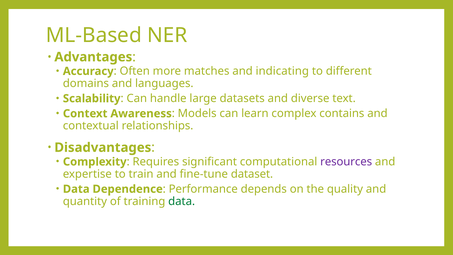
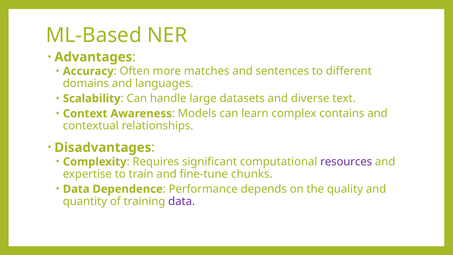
indicating: indicating -> sentences (282, 71)
dataset: dataset -> chunks (252, 174)
data colour: green -> purple (182, 201)
